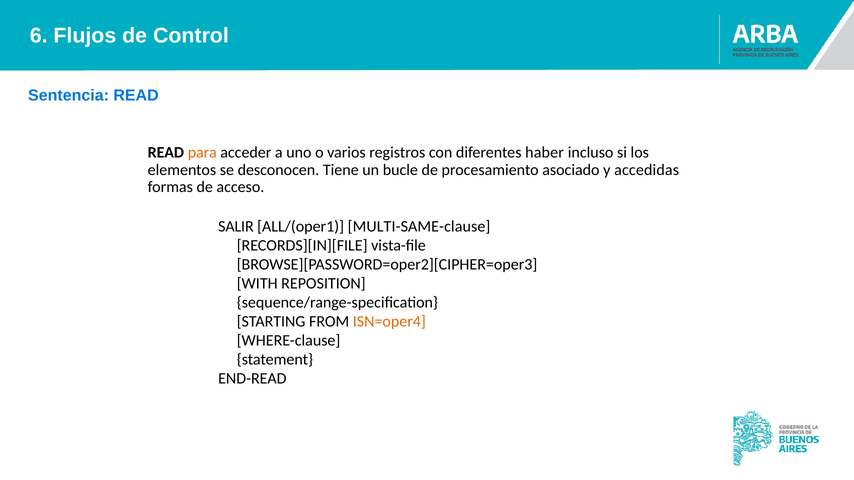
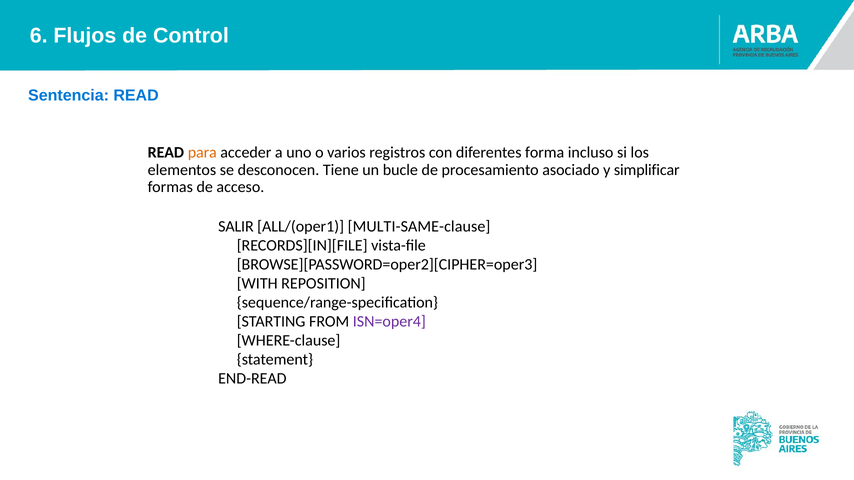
haber: haber -> forma (545, 153)
accedidas: accedidas -> simplificar (647, 170)
ISN=oper4 colour: orange -> purple (389, 322)
